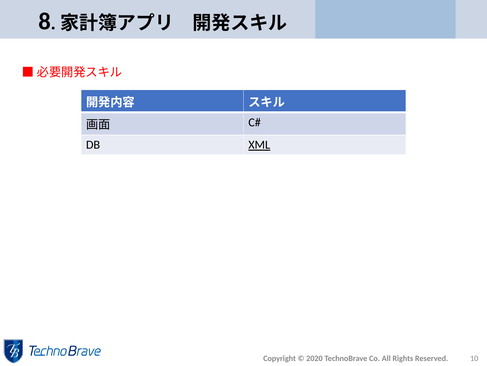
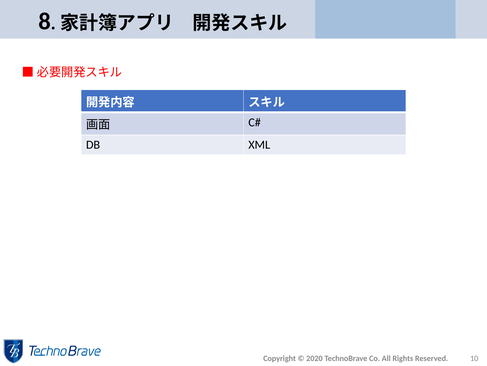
XML underline: present -> none (259, 145)
